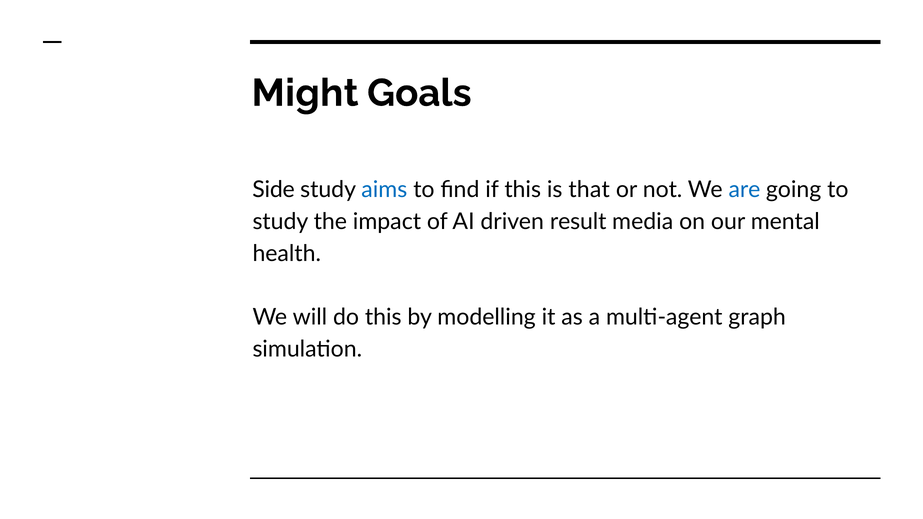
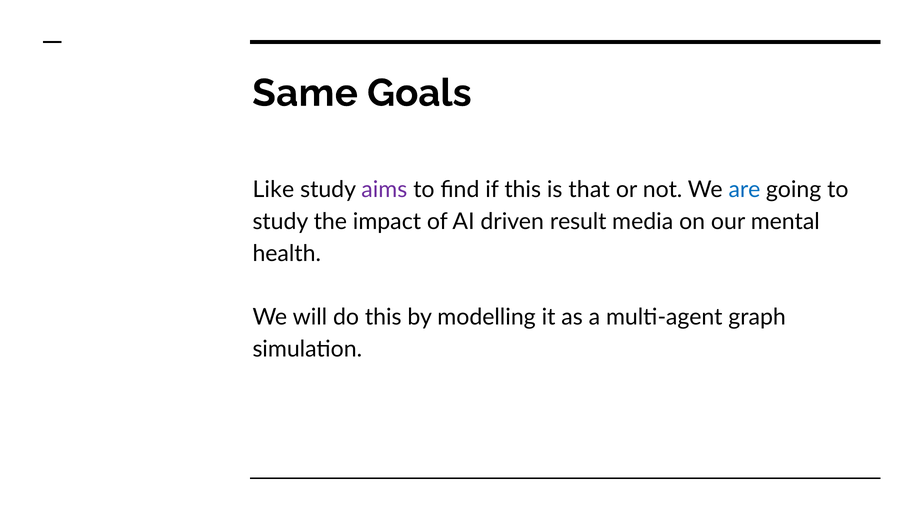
Might: Might -> Same (305, 93)
Side: Side -> Like (273, 190)
aims colour: blue -> purple (384, 190)
